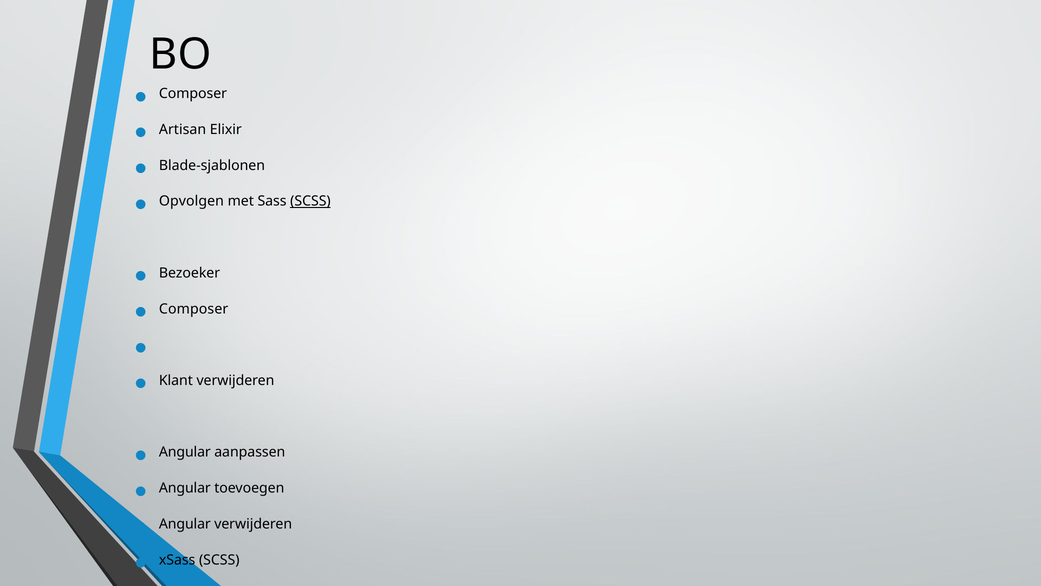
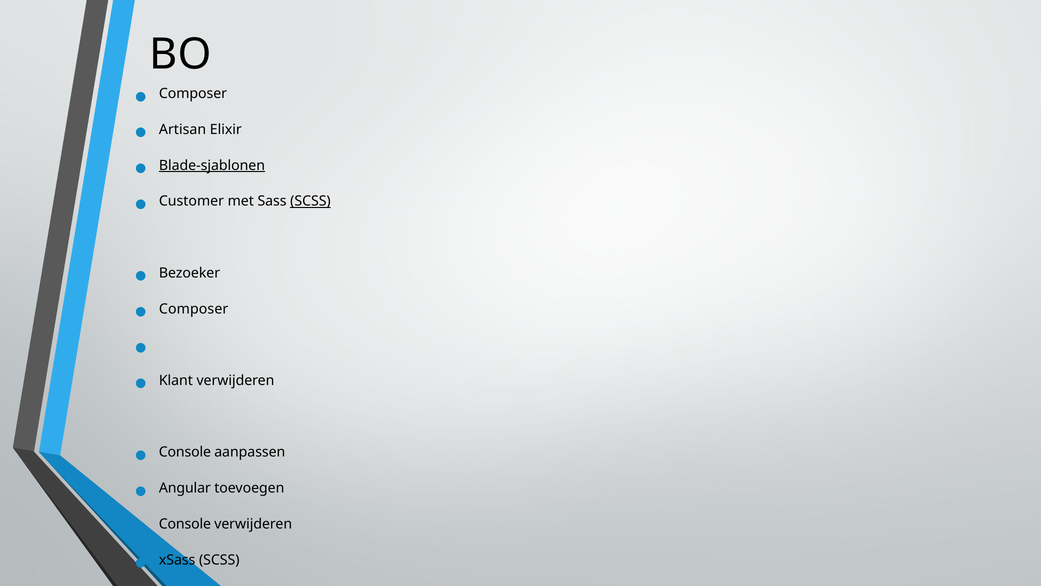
Blade-sjablonen underline: none -> present (212, 165)
Opvolgen: Opvolgen -> Customer (191, 201)
Angular: Angular -> Console (185, 452)
Angular: Angular -> Console (185, 524)
